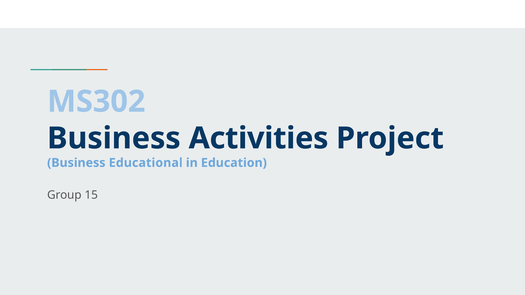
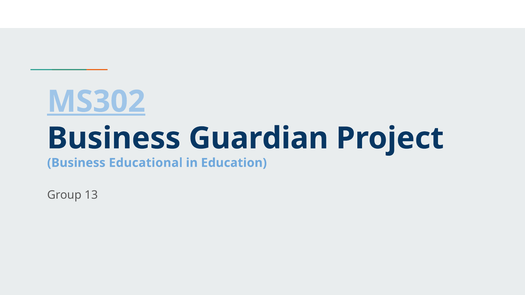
MS302 underline: none -> present (96, 102)
Activities: Activities -> Guardian (259, 138)
15: 15 -> 13 (91, 195)
